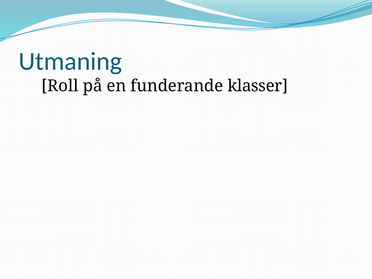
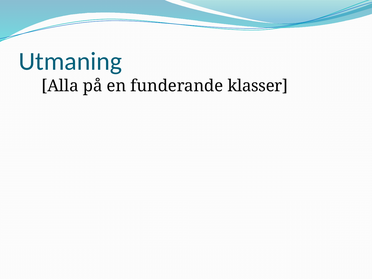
Roll: Roll -> Alla (60, 86)
